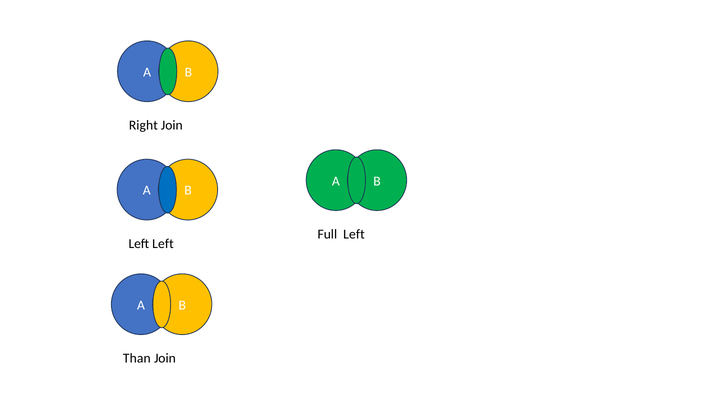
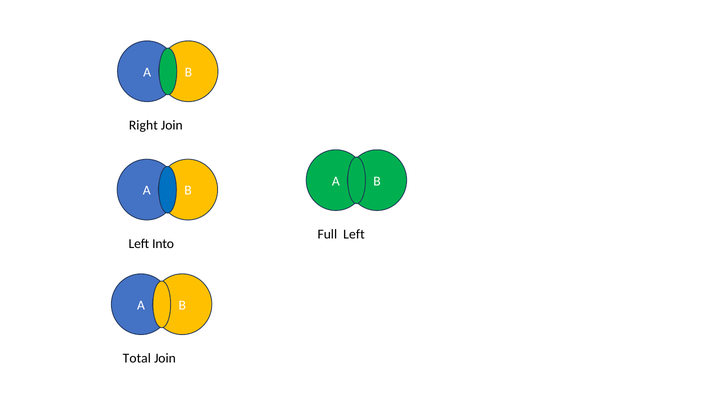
Left Left: Left -> Into (163, 243)
Than: Than -> Total (137, 358)
